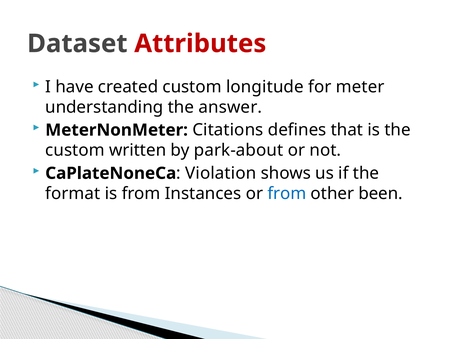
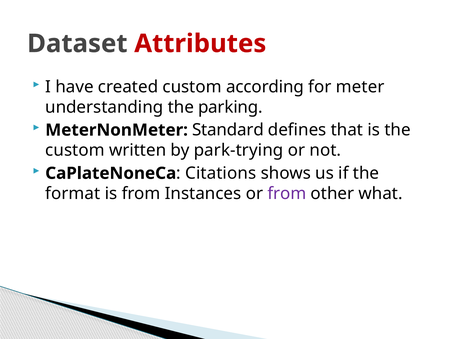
longitude: longitude -> according (265, 87)
answer: answer -> parking (230, 107)
Citations: Citations -> Standard (228, 130)
park-about: park-about -> park-trying (239, 151)
Violation: Violation -> Citations (221, 174)
from colour: blue -> purple (287, 194)
been: been -> what (381, 194)
